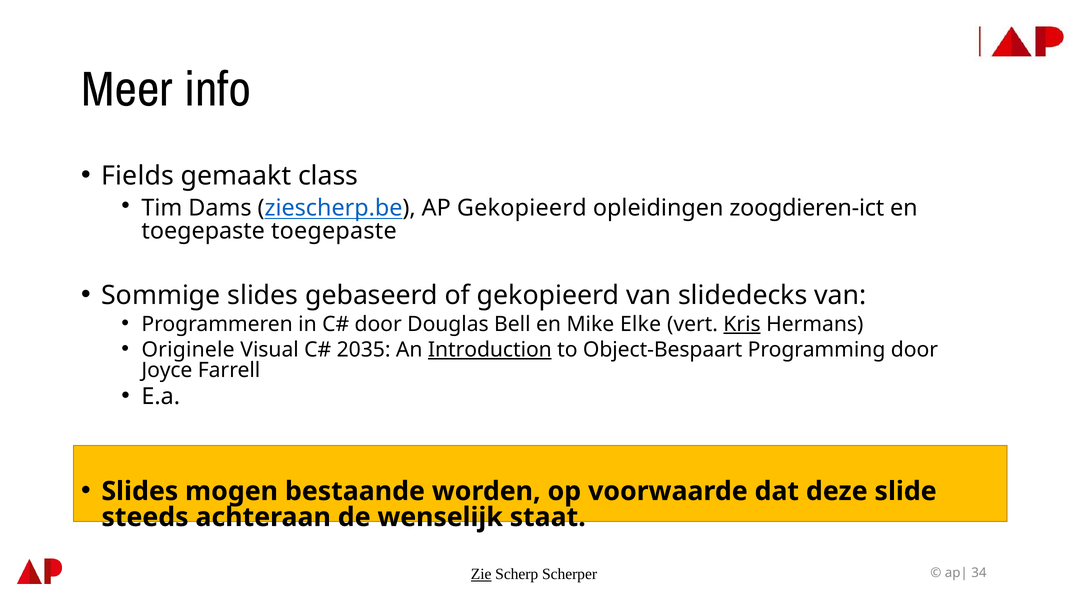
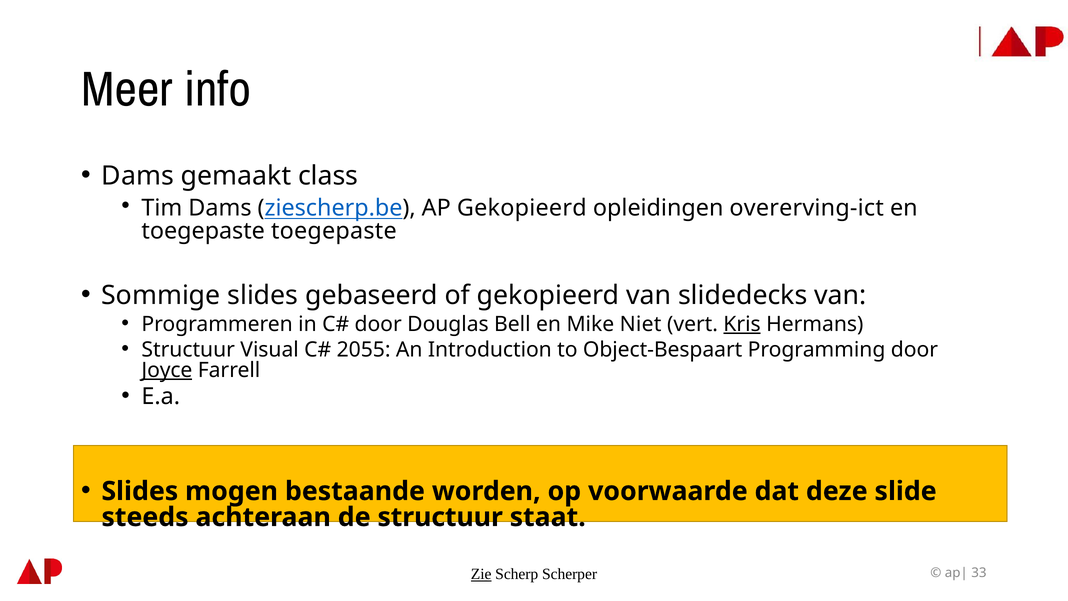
Fields: Fields -> Dams (138, 176)
zoogdieren-ict: zoogdieren-ict -> overerving-ict (807, 208)
Elke: Elke -> Niet (641, 324)
Originele: Originele -> Structuur (188, 349)
2035: 2035 -> 2055 (364, 349)
Introduction underline: present -> none (490, 349)
Joyce underline: none -> present (167, 370)
de wenselijk: wenselijk -> structuur (440, 517)
34: 34 -> 33 (979, 573)
